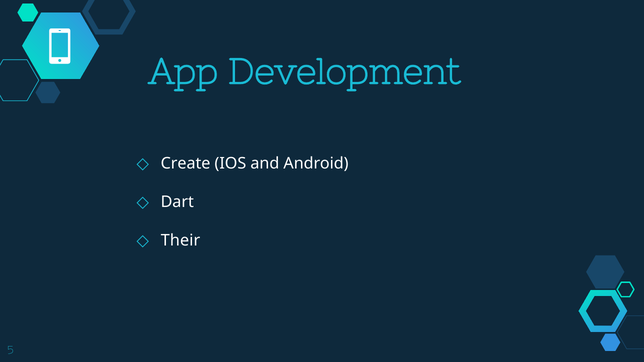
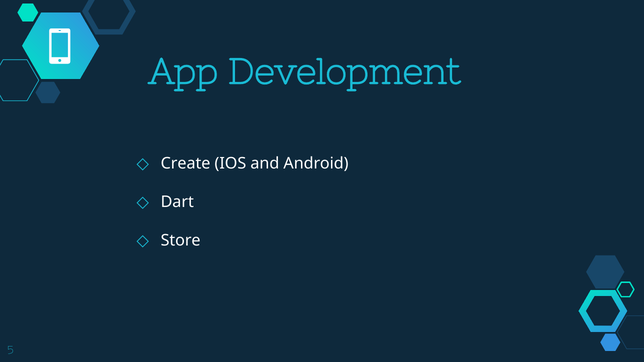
Their: Their -> Store (181, 241)
